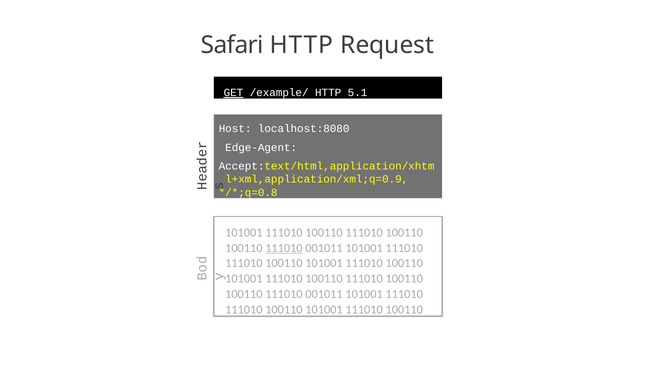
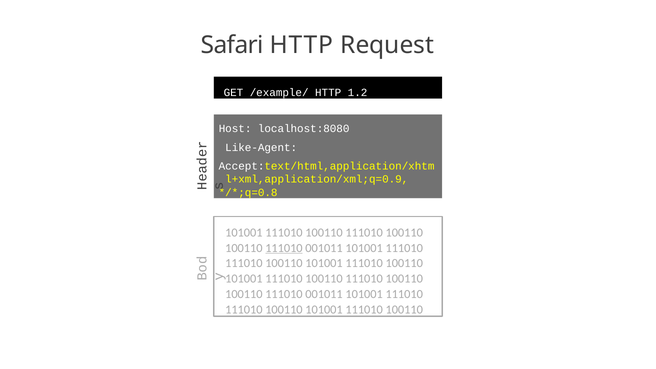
GET underline: present -> none (233, 93)
5.1: 5.1 -> 1.2 (358, 93)
Edge-Agent: Edge-Agent -> Like-Agent (261, 148)
